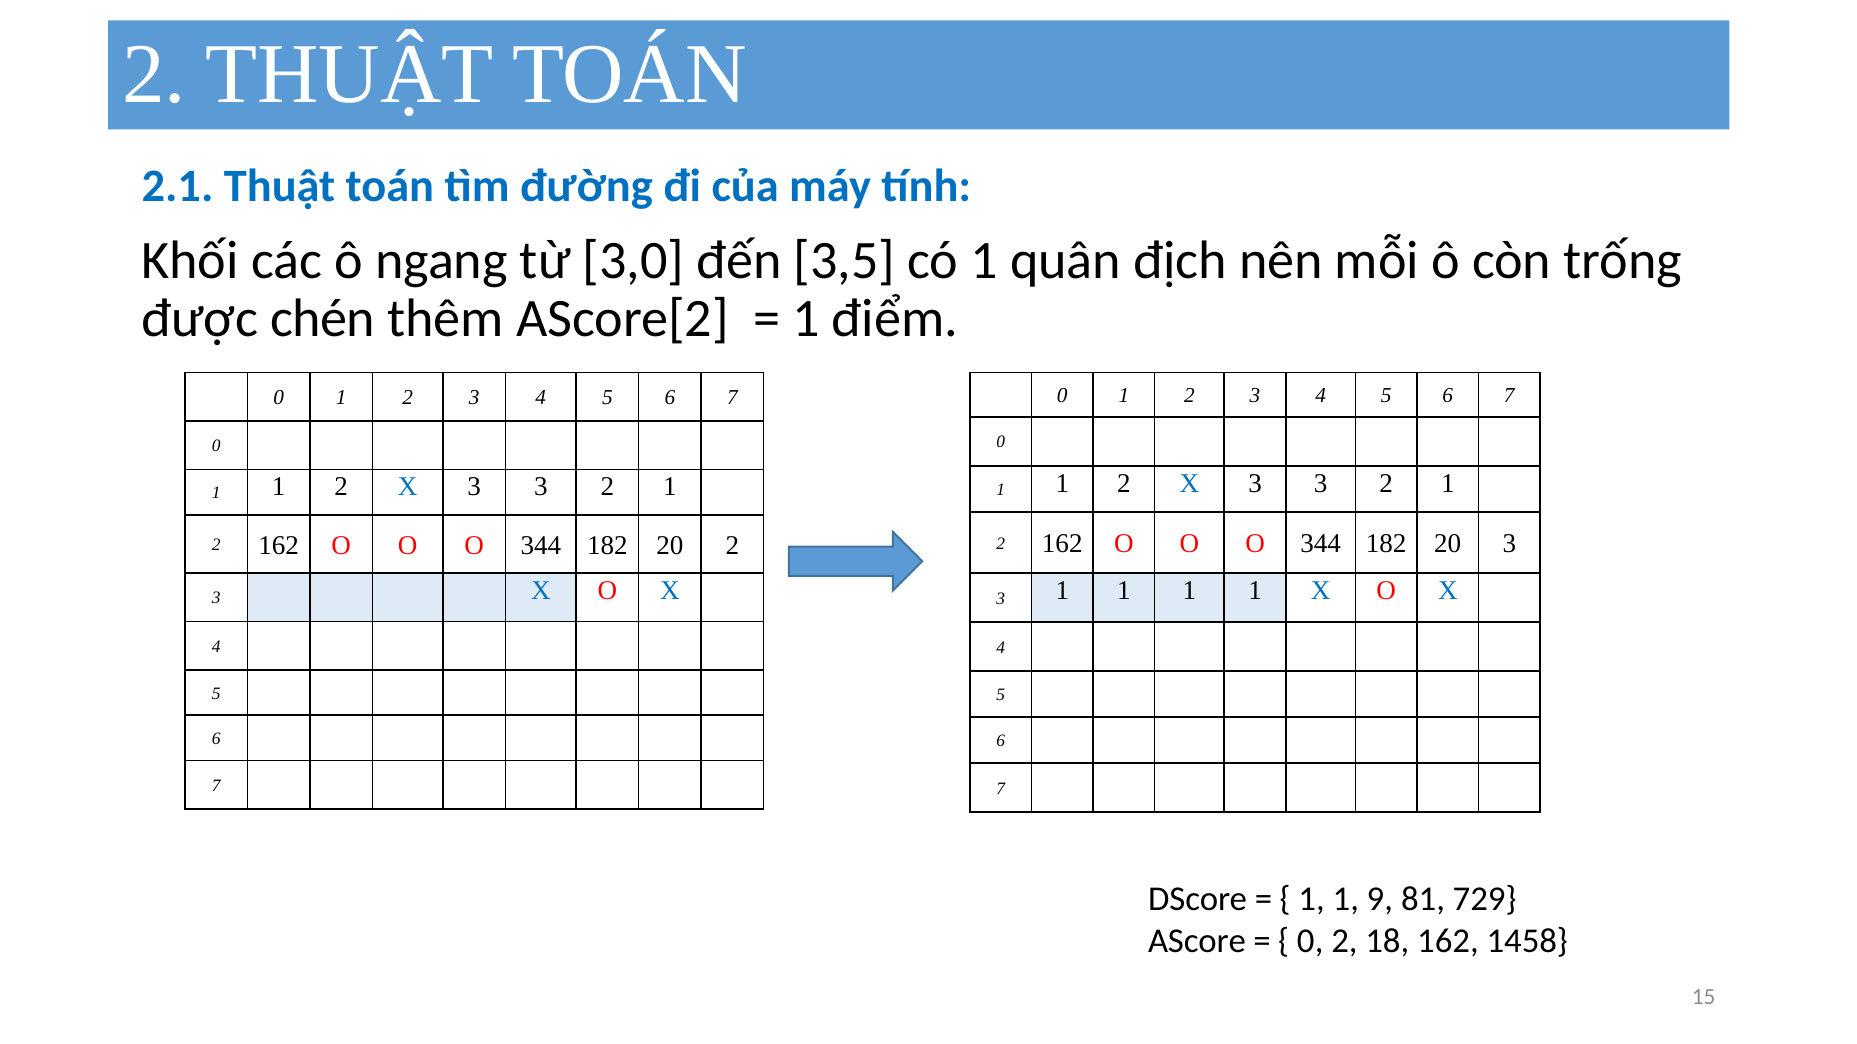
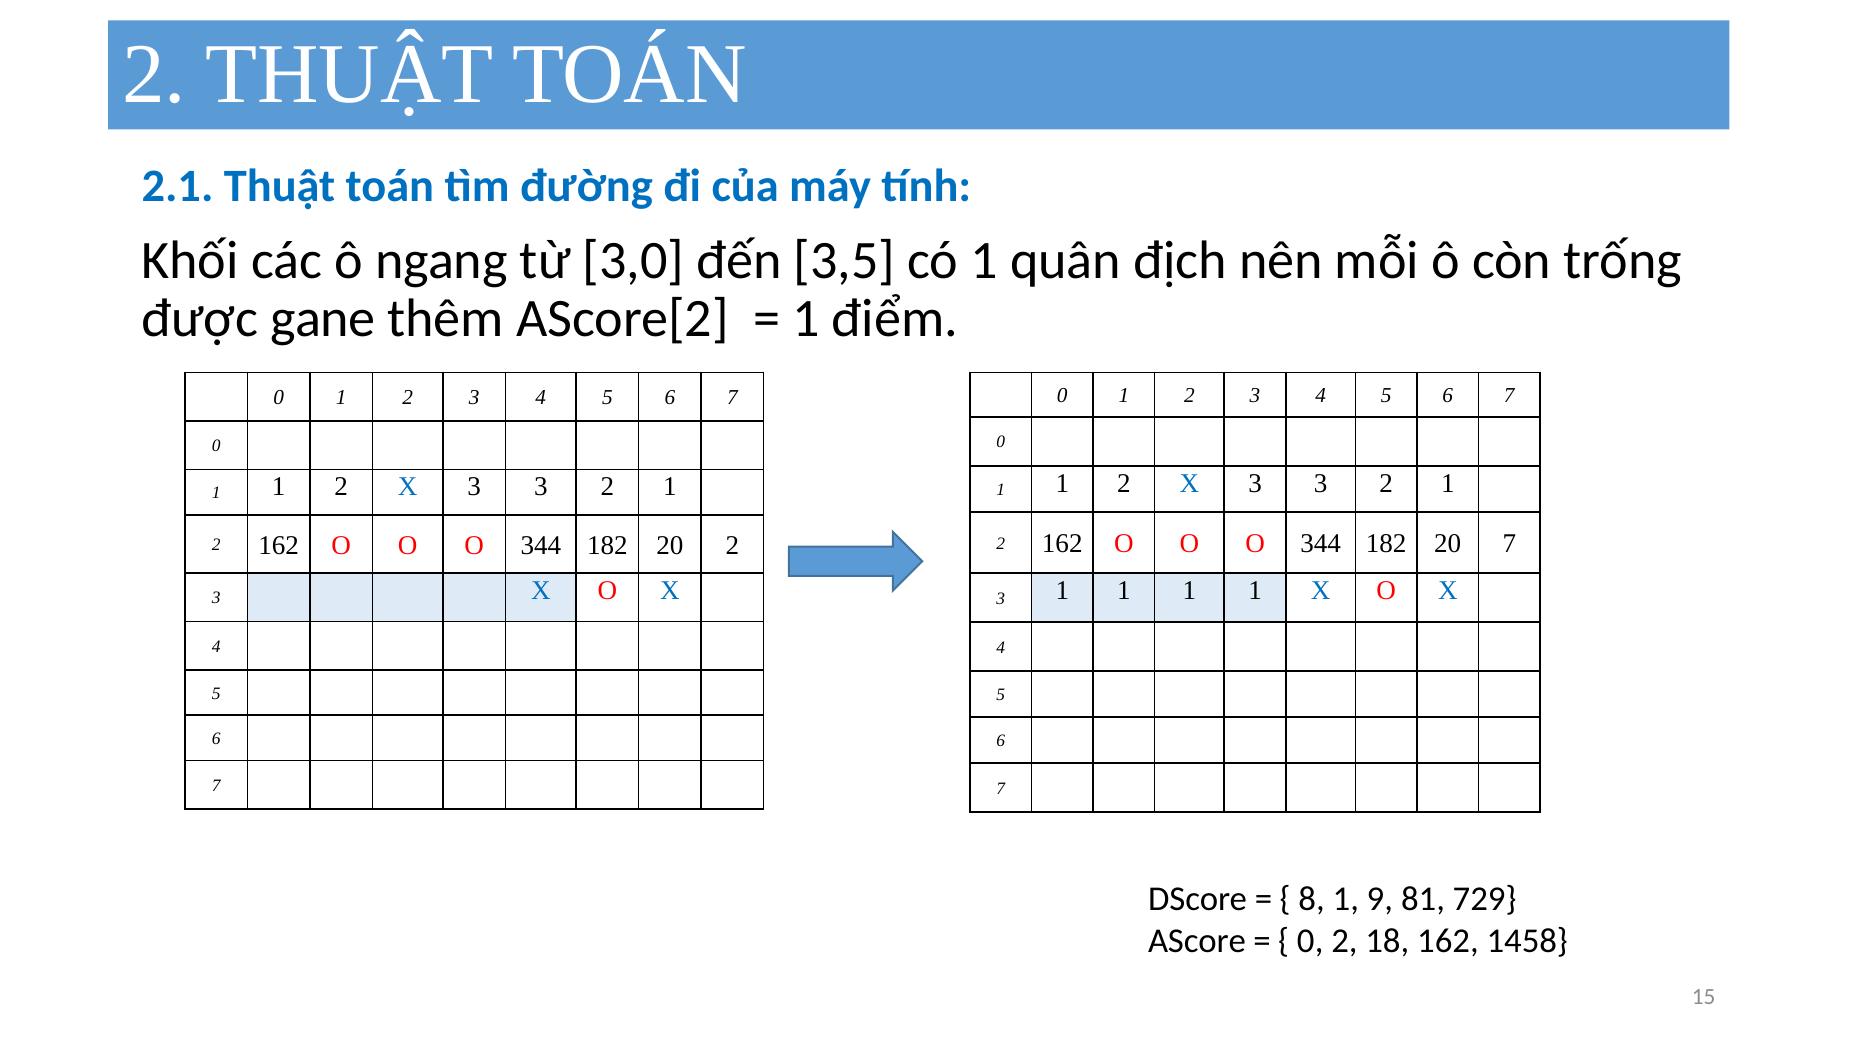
chén: chén -> gane (323, 319)
20 3: 3 -> 7 (1509, 544)
1: 1 -> 8 (1312, 900)
